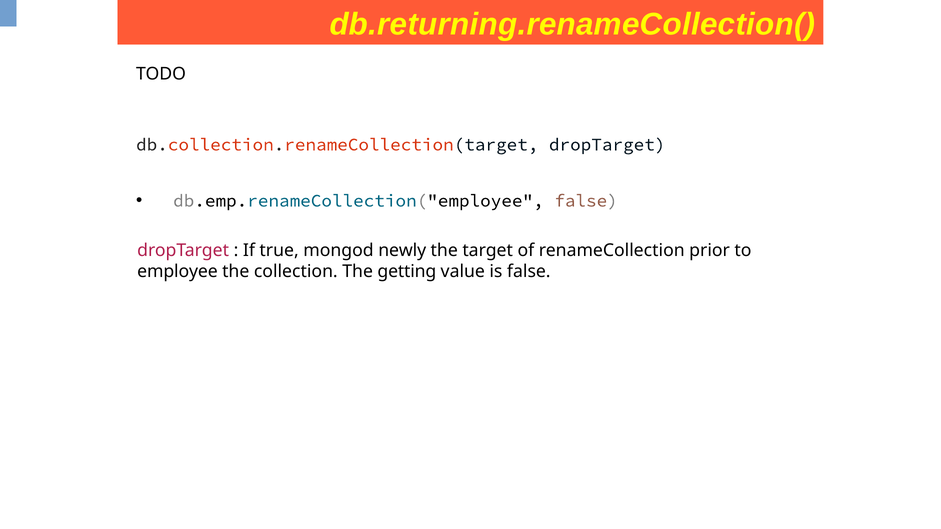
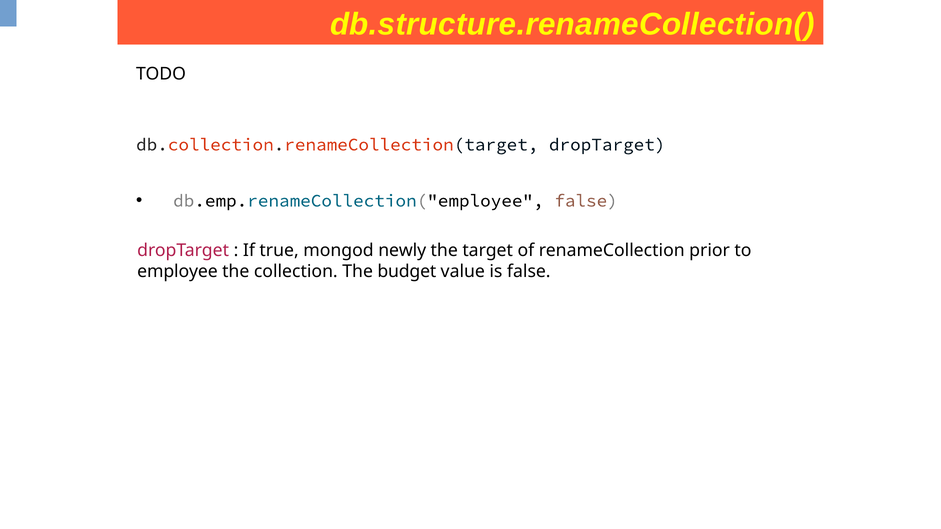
db.returning.renameCollection(: db.returning.renameCollection( -> db.structure.renameCollection( (572, 24)
getting: getting -> budget (407, 272)
